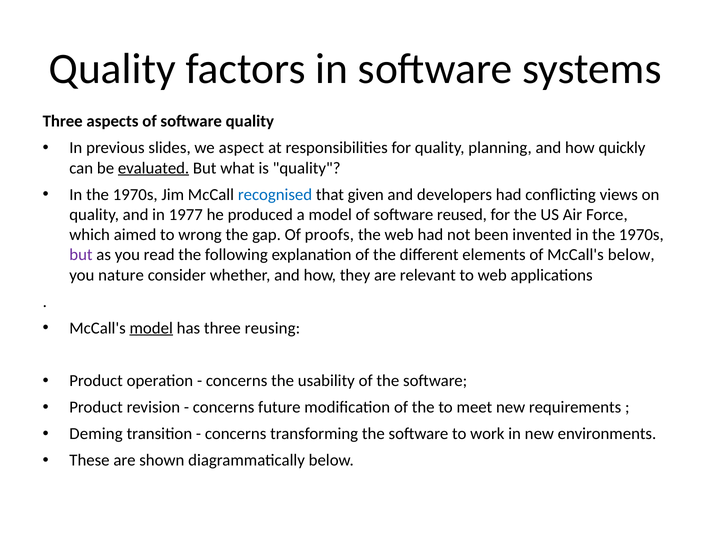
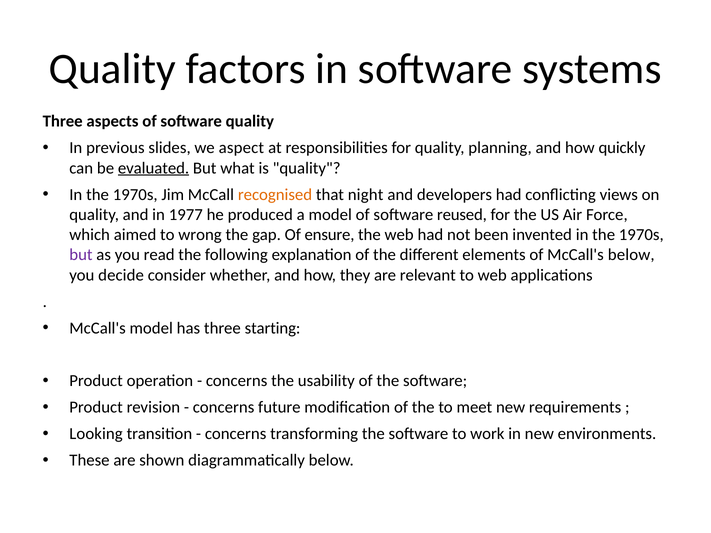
recognised colour: blue -> orange (275, 195)
given: given -> night (366, 195)
proofs: proofs -> ensure (330, 235)
nature: nature -> decide (121, 275)
model underline: present -> none (151, 328)
reusing: reusing -> starting (273, 328)
Deming: Deming -> Looking (96, 434)
